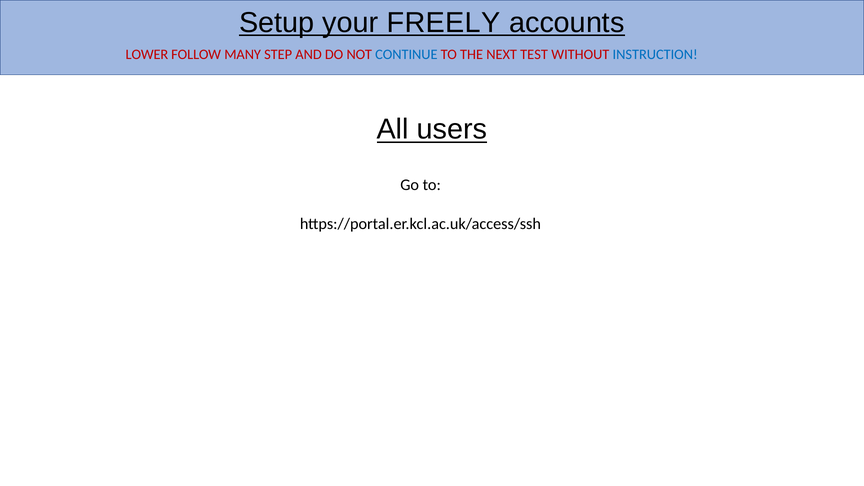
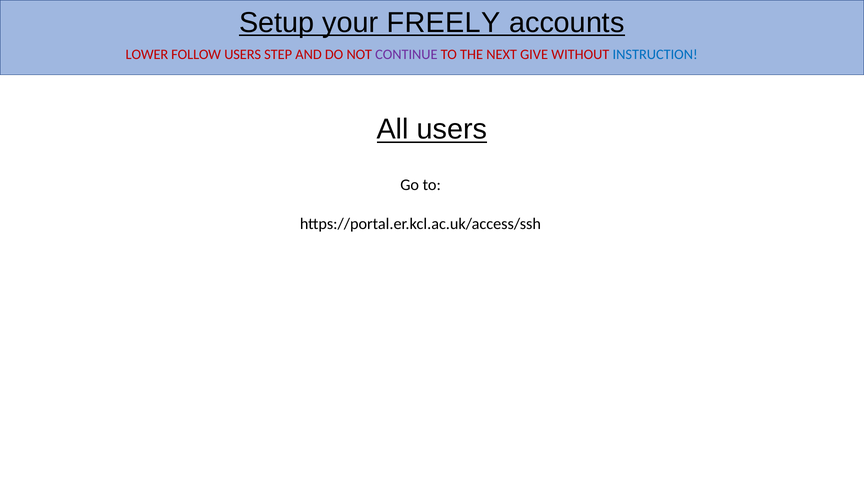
FOLLOW MANY: MANY -> USERS (243, 54)
CONTINUE colour: blue -> purple (406, 54)
TEST: TEST -> GIVE (534, 54)
